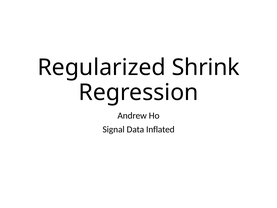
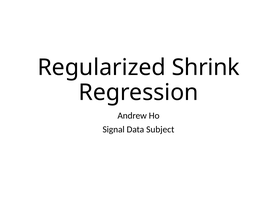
Inflated: Inflated -> Subject (160, 129)
